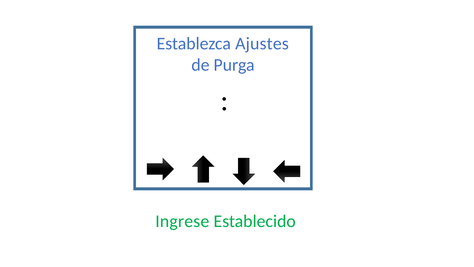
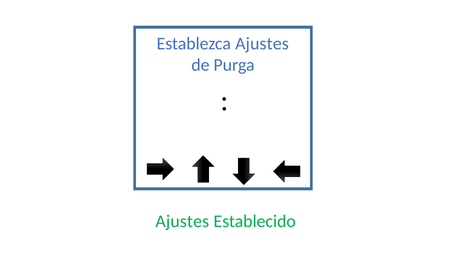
Ingrese: Ingrese -> Ajustes (182, 221)
